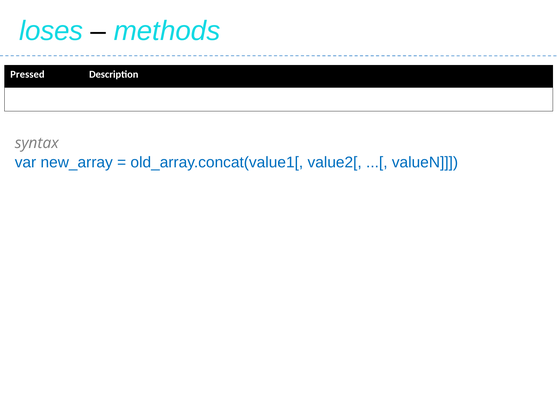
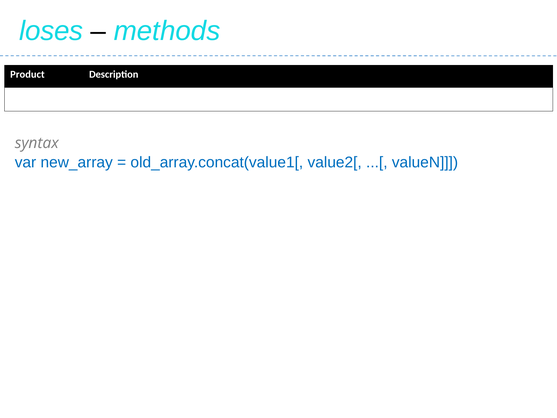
Pressed: Pressed -> Product (27, 74)
